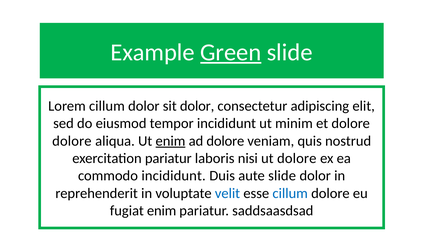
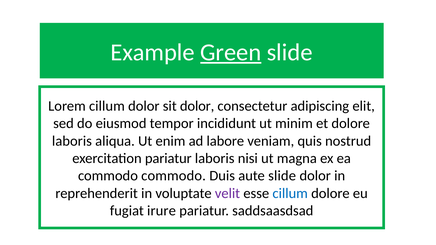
dolore: dolore -> laboris (72, 141)
enim underline: present -> none (170, 141)
ad dolore: dolore -> labore (225, 141)
ut dolore: dolore -> magna (297, 159)
commodo incididunt: incididunt -> commodo (174, 176)
velit colour: blue -> purple (227, 193)
fugiat enim: enim -> irure (161, 211)
